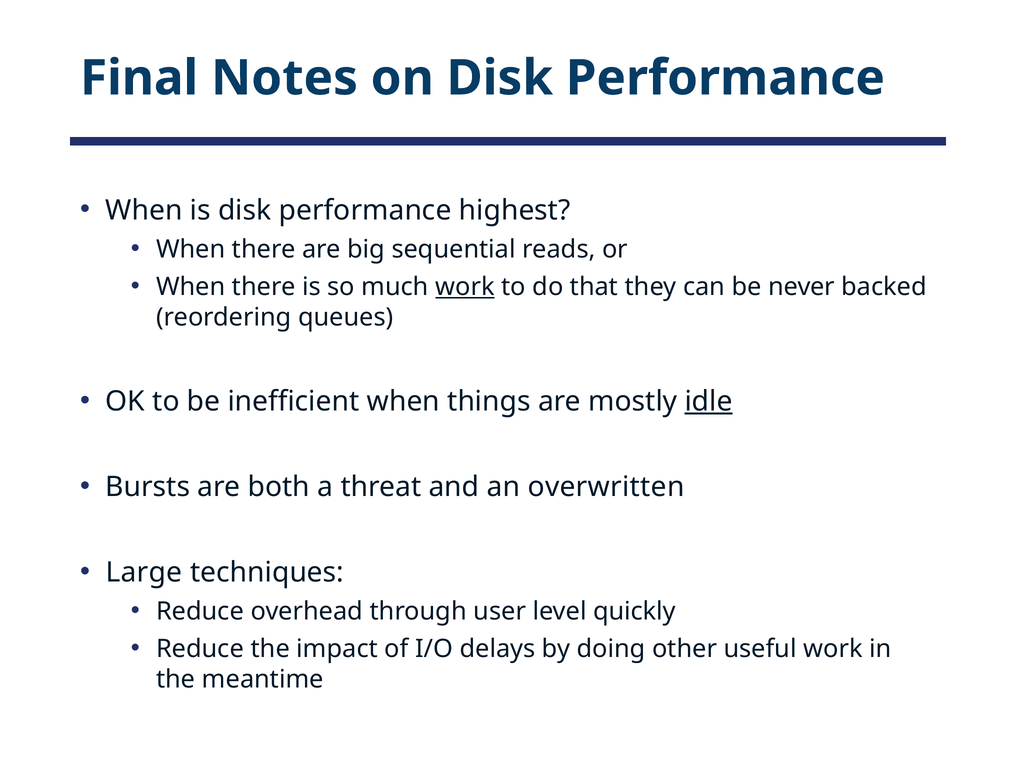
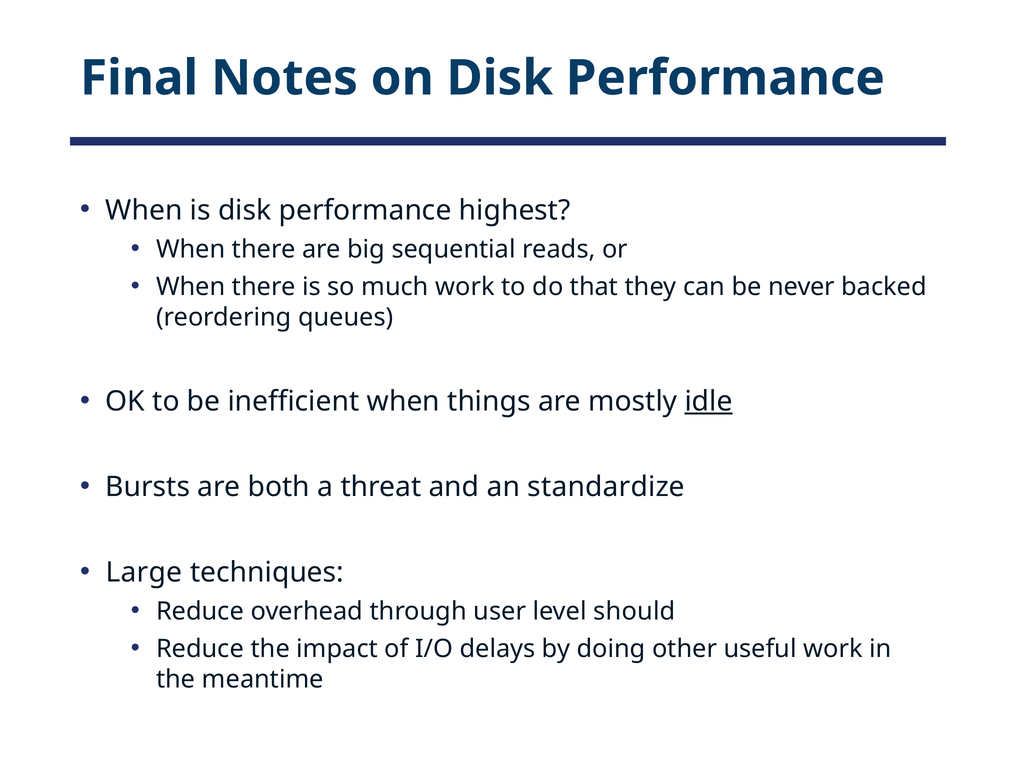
work underline: present -> none (465, 287)
overwritten: overwritten -> standardize (606, 487)
quickly: quickly -> should (634, 611)
